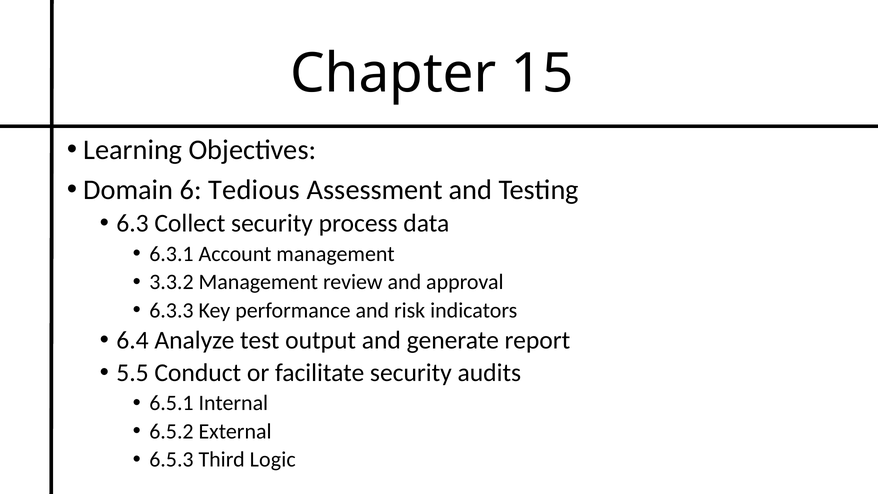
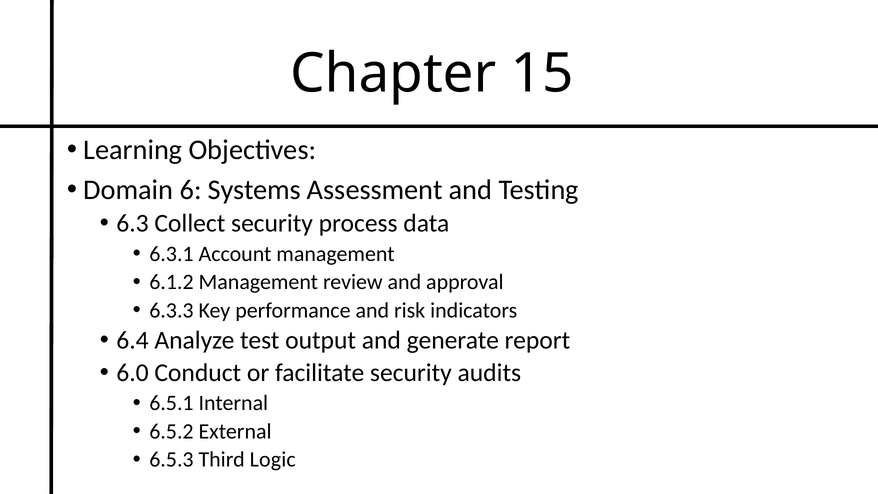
Tedious: Tedious -> Systems (254, 190)
3.3.2: 3.3.2 -> 6.1.2 (171, 282)
5.5: 5.5 -> 6.0 (132, 373)
